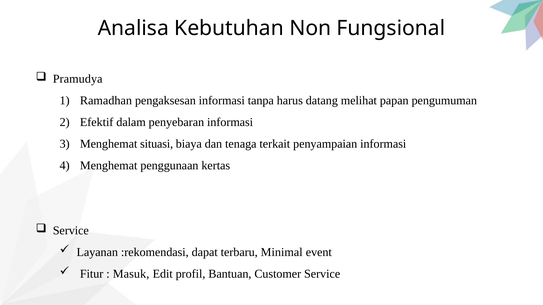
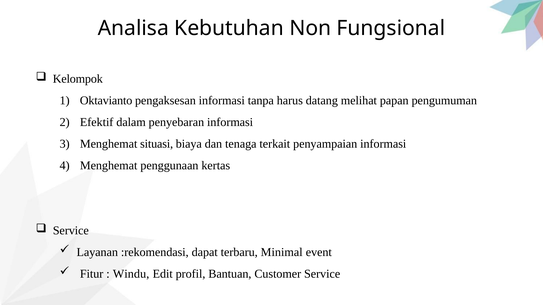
Pramudya: Pramudya -> Kelompok (78, 79)
Ramadhan: Ramadhan -> Oktavianto (106, 101)
Masuk: Masuk -> Windu (131, 274)
